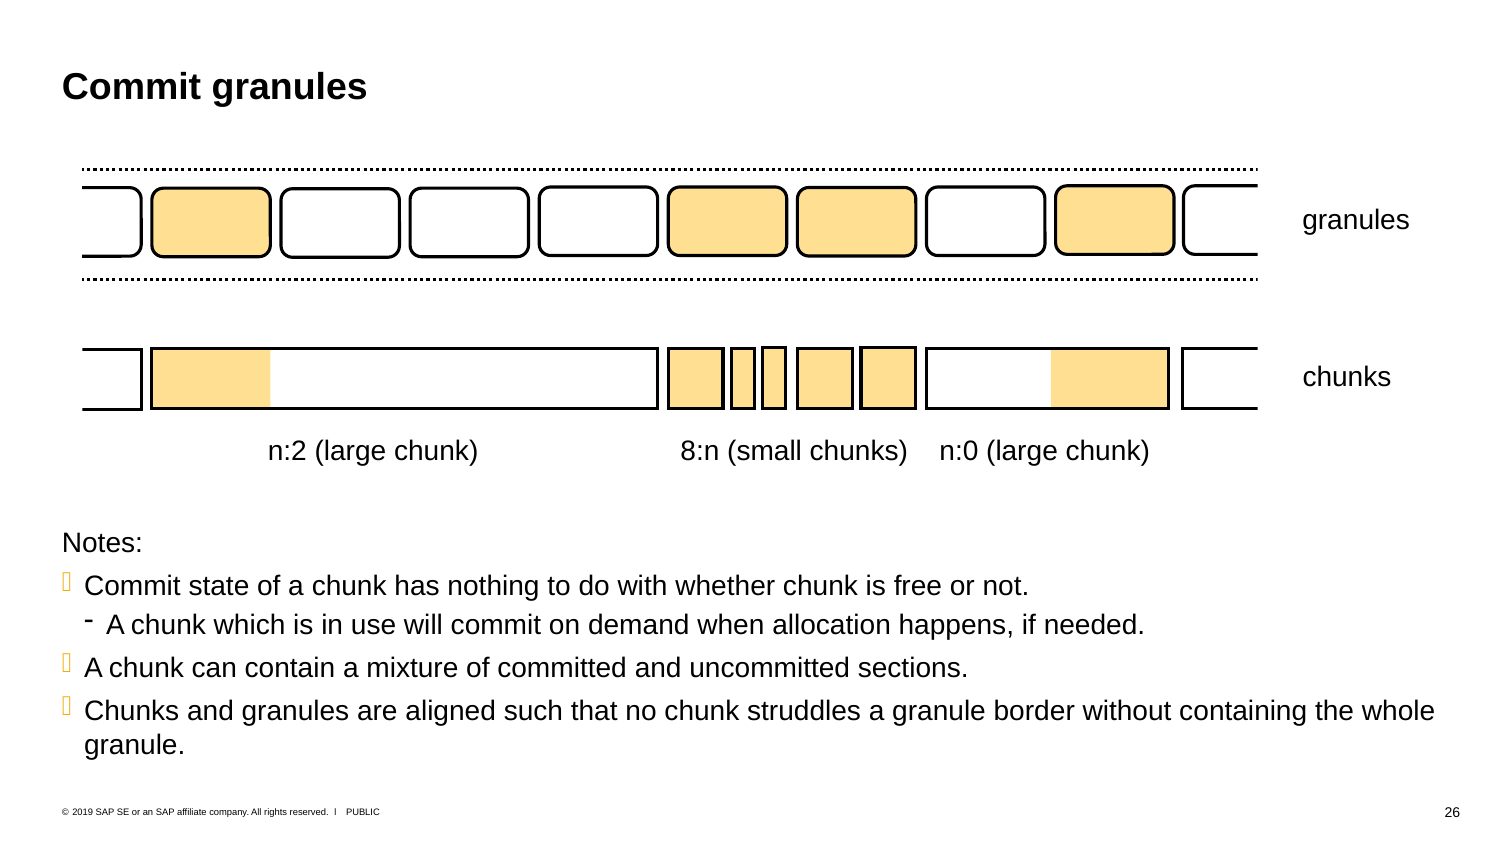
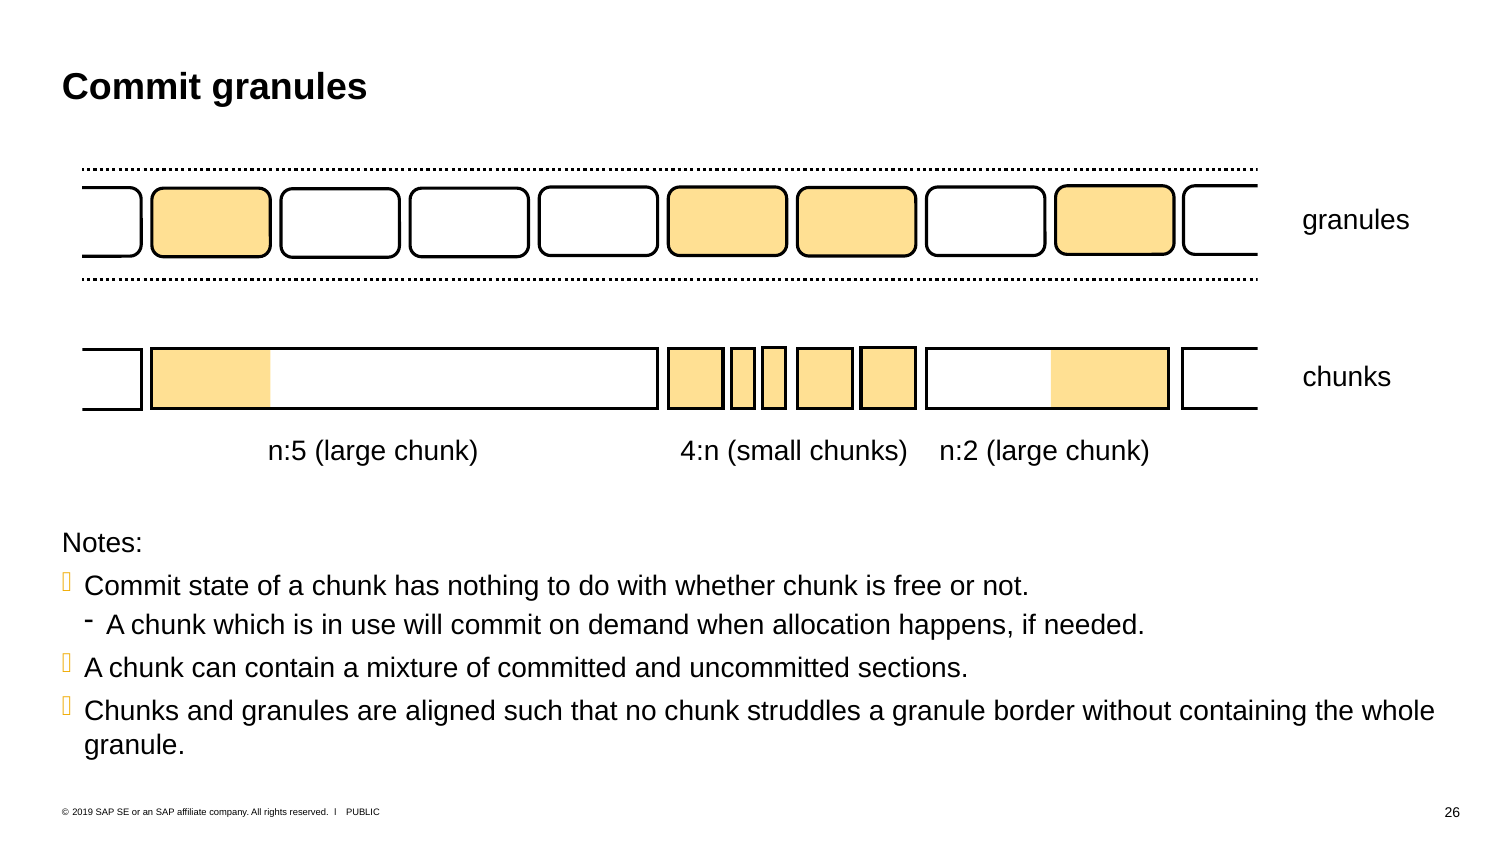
n:2: n:2 -> n:5 (287, 451)
8:n: 8:n -> 4:n (700, 451)
n:0: n:0 -> n:2 (959, 451)
